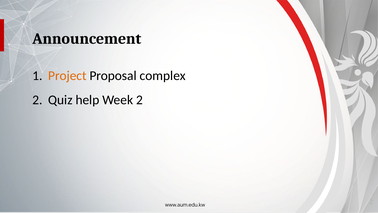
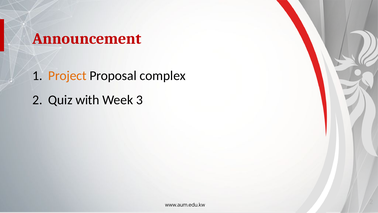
Announcement colour: black -> red (87, 39)
help: help -> with (87, 100)
Week 2: 2 -> 3 (139, 100)
